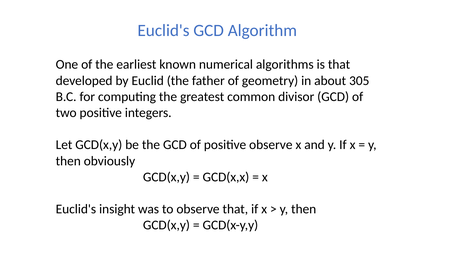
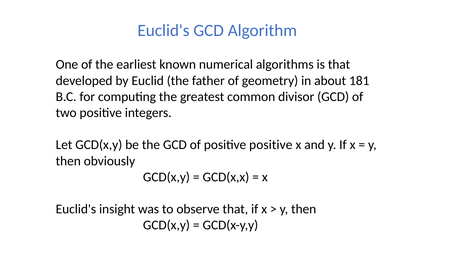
305: 305 -> 181 (359, 80)
positive observe: observe -> positive (271, 145)
